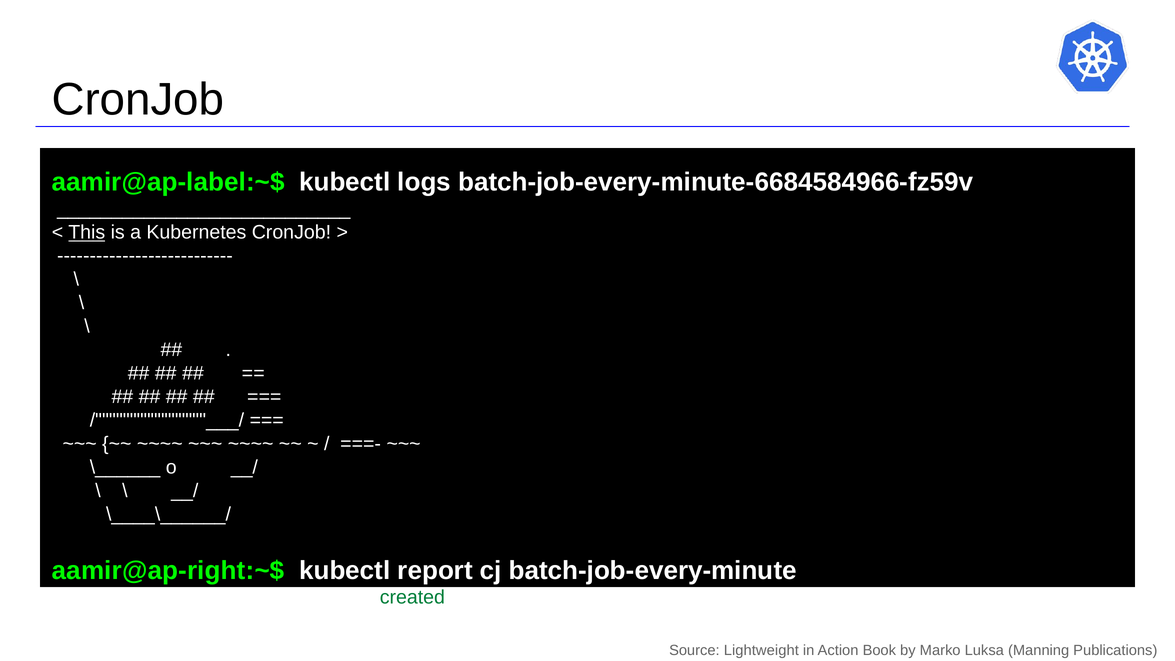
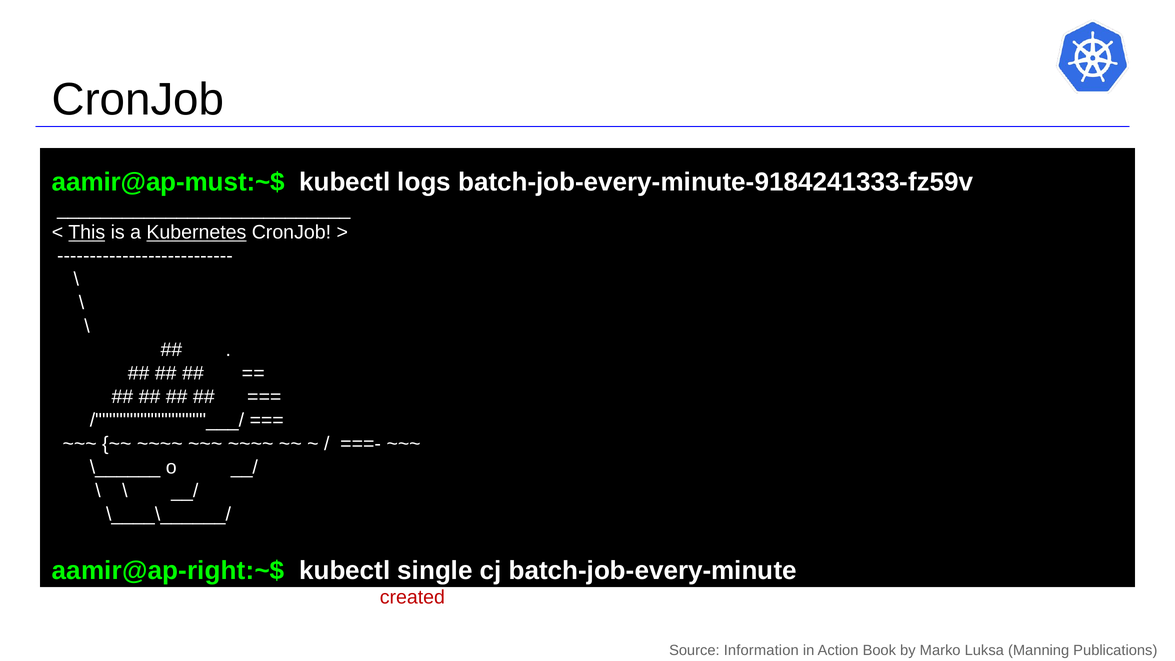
aamir@ap-label:~$: aamir@ap-label:~$ -> aamir@ap-must:~$ (168, 182)
batch-job-every-minute-6684584966-fz59v: batch-job-every-minute-6684584966-fz59v -> batch-job-every-minute-9184241333-fz59v (716, 182)
Kubernetes underline: none -> present (196, 232)
report: report -> single (435, 570)
created colour: green -> red (412, 597)
Lightweight: Lightweight -> Information (761, 650)
